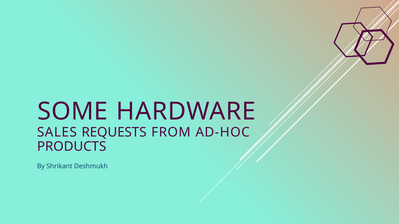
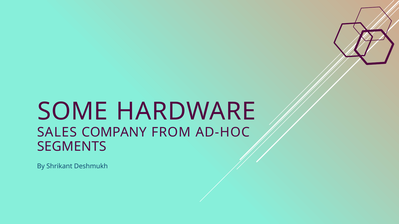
REQUESTS: REQUESTS -> COMPANY (114, 132)
PRODUCTS: PRODUCTS -> SEGMENTS (72, 147)
